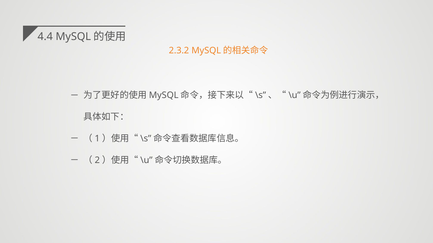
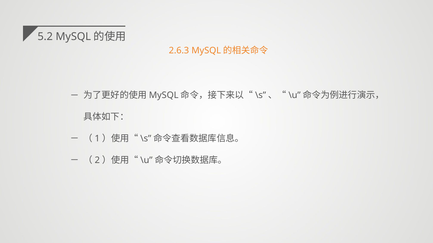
4.4: 4.4 -> 5.2 (45, 37)
2.3.2: 2.3.2 -> 2.6.3 (179, 51)
